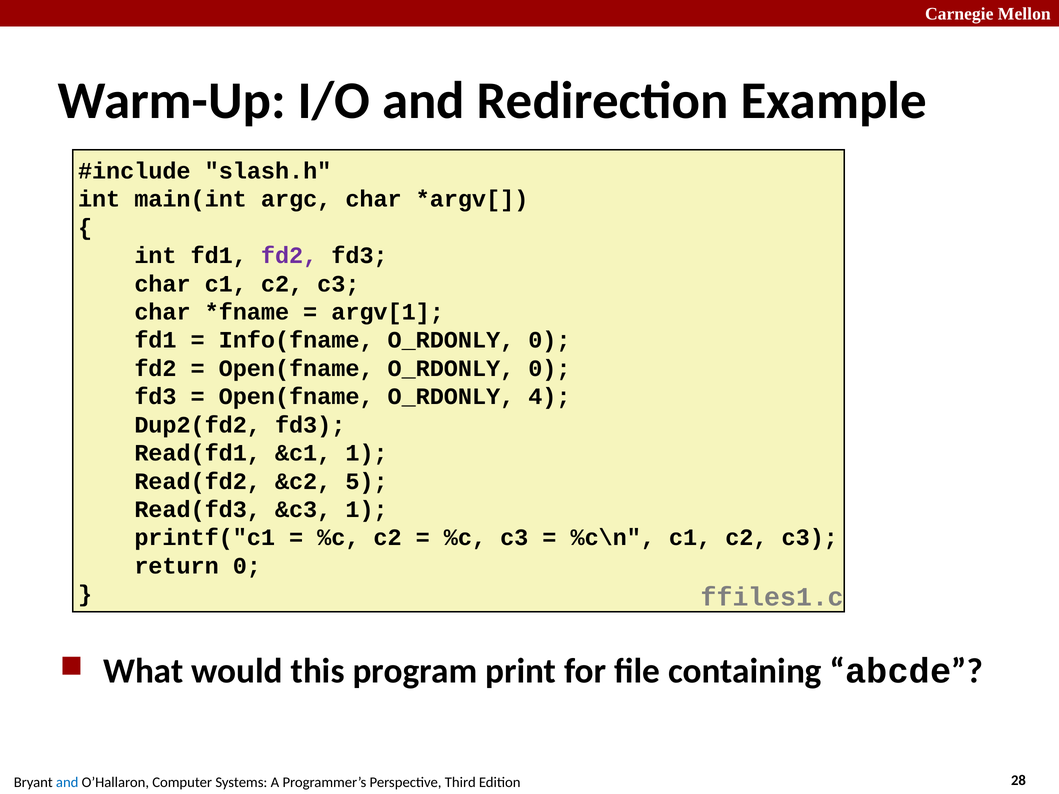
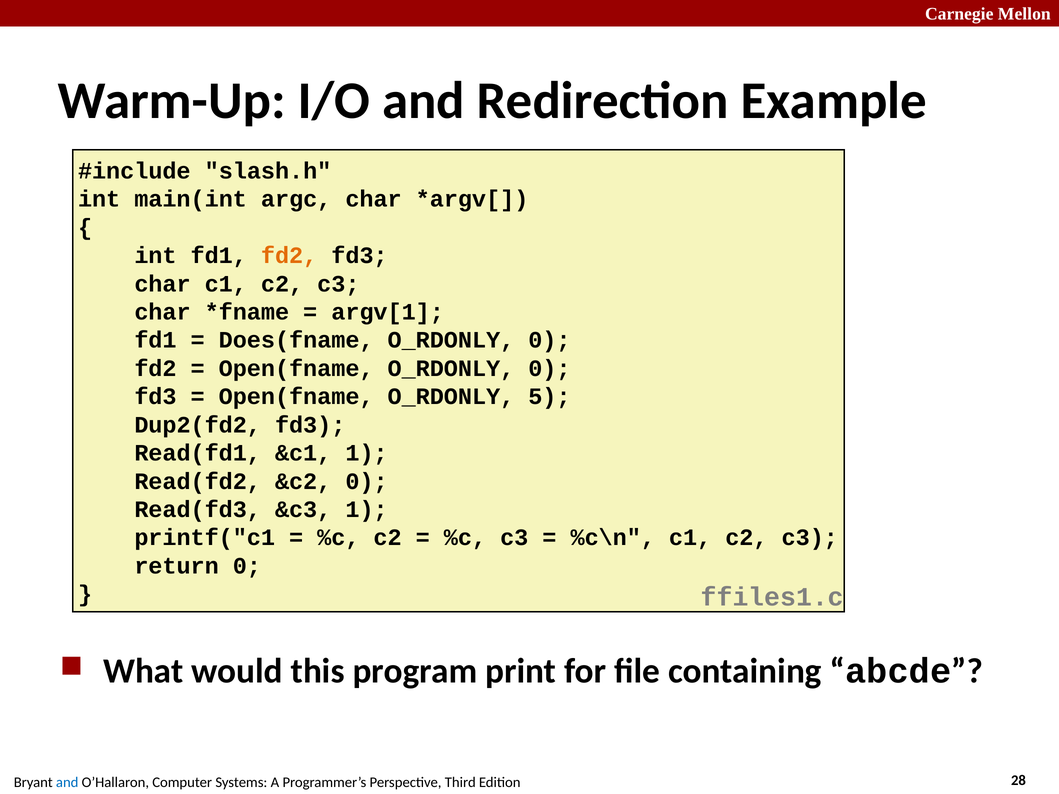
fd2 colour: purple -> orange (289, 256)
Info(fname: Info(fname -> Does(fname (296, 340)
4: 4 -> 5 (549, 397)
&c2 5: 5 -> 0 (367, 481)
